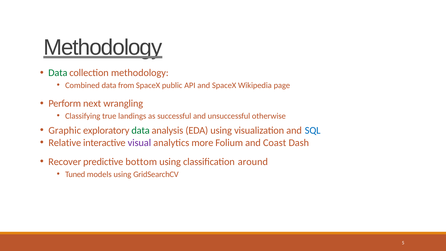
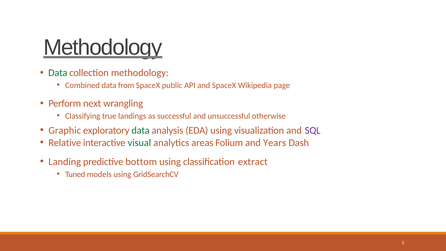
SQL colour: blue -> purple (313, 130)
visual colour: purple -> green (139, 143)
more: more -> areas (202, 143)
Coast: Coast -> Years (275, 143)
Recover: Recover -> Landing (65, 162)
around: around -> extract (253, 162)
